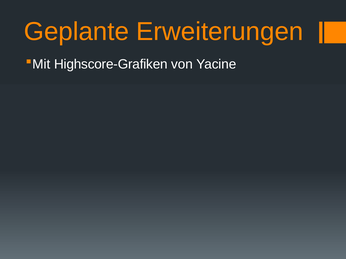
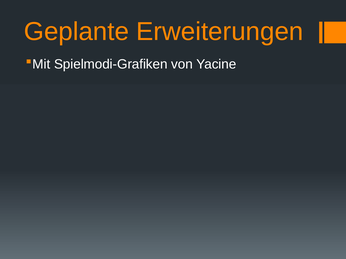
Highscore-Grafiken: Highscore-Grafiken -> Spielmodi-Grafiken (111, 64)
